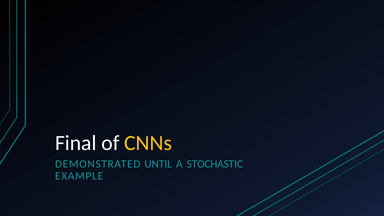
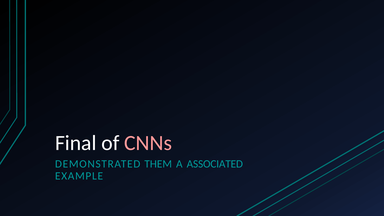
CNNs colour: yellow -> pink (148, 143)
UNTIL: UNTIL -> THEM (158, 164)
STOCHASTIC: STOCHASTIC -> ASSOCIATED (215, 164)
